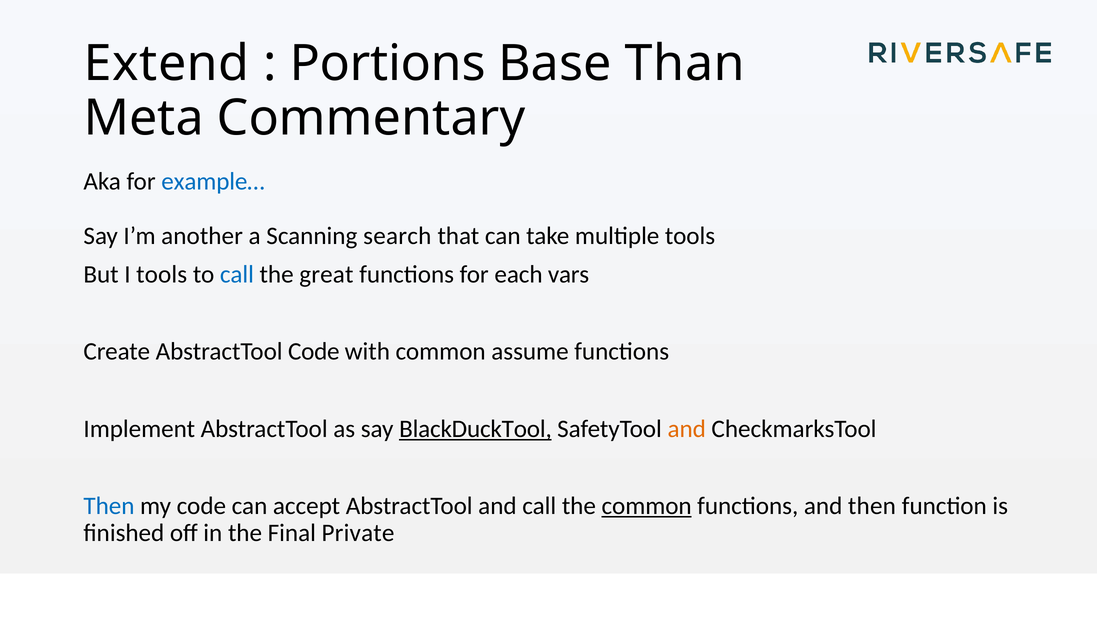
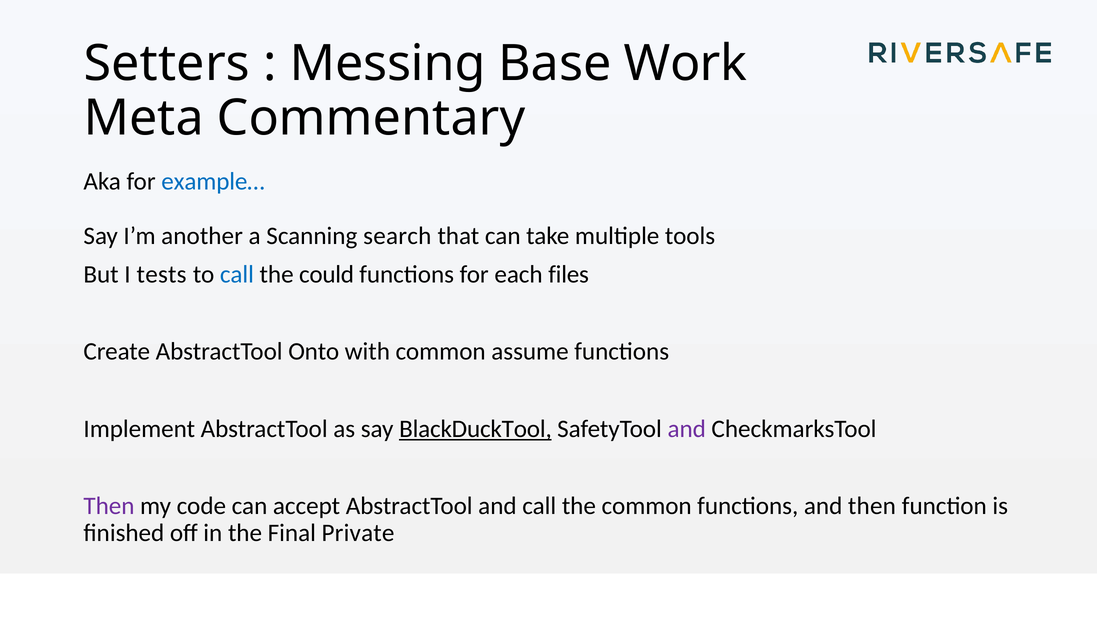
Extend: Extend -> Setters (167, 64)
Portions: Portions -> Messing (388, 64)
Than: Than -> Work (685, 64)
I tools: tools -> tests (162, 275)
great: great -> could (327, 275)
vars: vars -> files (569, 275)
AbstractTool Code: Code -> Onto (314, 352)
and colour: orange -> purple (687, 429)
Then colour: blue -> purple (109, 506)
common underline: present -> none (647, 506)
